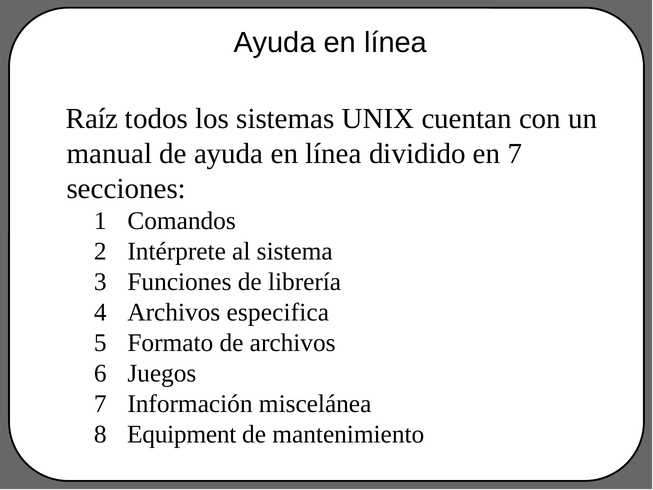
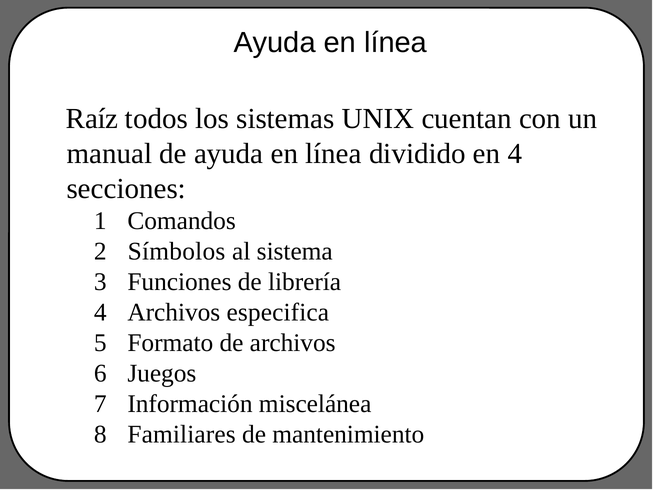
en 7: 7 -> 4 (515, 154)
Intérprete: Intérprete -> Símbolos (177, 251)
Equipment: Equipment -> Familiares (182, 434)
